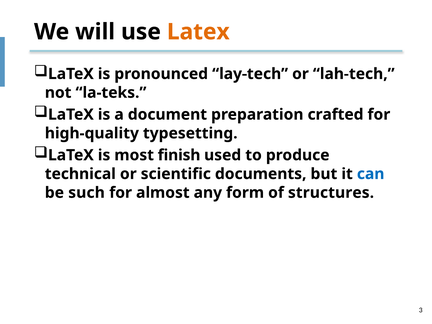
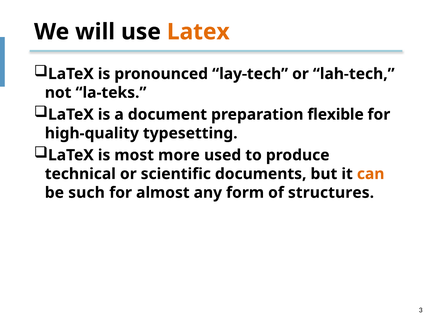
crafted: crafted -> flexible (336, 115)
finish: finish -> more (179, 155)
can colour: blue -> orange (371, 174)
